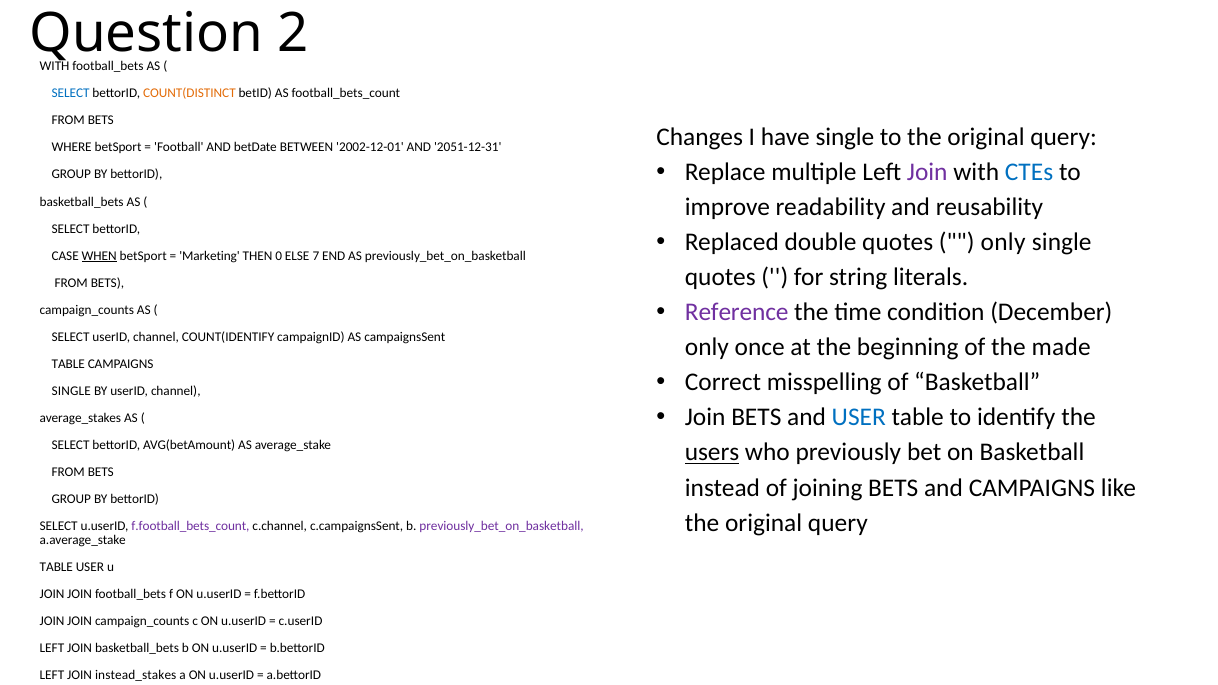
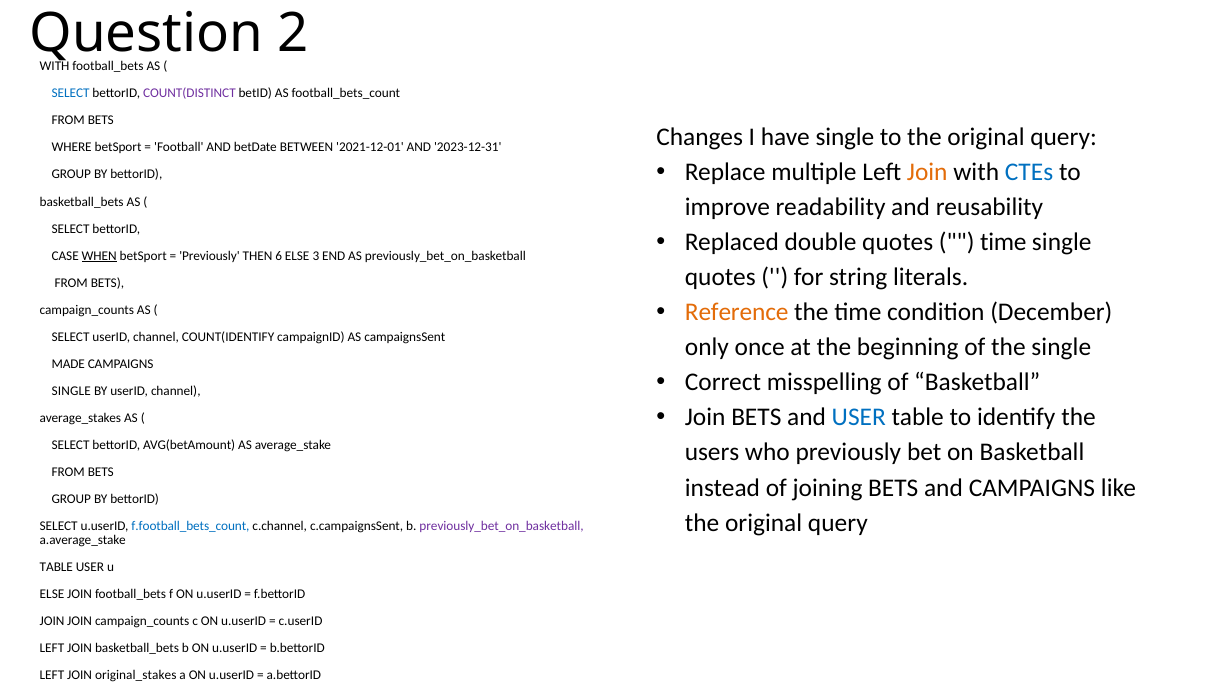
COUNT(DISTINCT colour: orange -> purple (189, 94)
2002-12-01: 2002-12-01 -> 2021-12-01 (370, 148)
2051-12-31: 2051-12-31 -> 2023-12-31 (468, 148)
Join colour: purple -> orange (927, 172)
only: only -> time (1003, 243)
Marketing: Marketing -> Previously (209, 256)
0: 0 -> 6 (279, 256)
7: 7 -> 3 (316, 256)
Reference colour: purple -> orange (737, 313)
the made: made -> single (1061, 348)
TABLE: TABLE -> MADE (68, 364)
users underline: present -> none (712, 453)
f.football_bets_count colour: purple -> blue (191, 526)
JOIN: JOIN -> ELSE (52, 594)
instead_stakes: instead_stakes -> original_stakes (136, 675)
